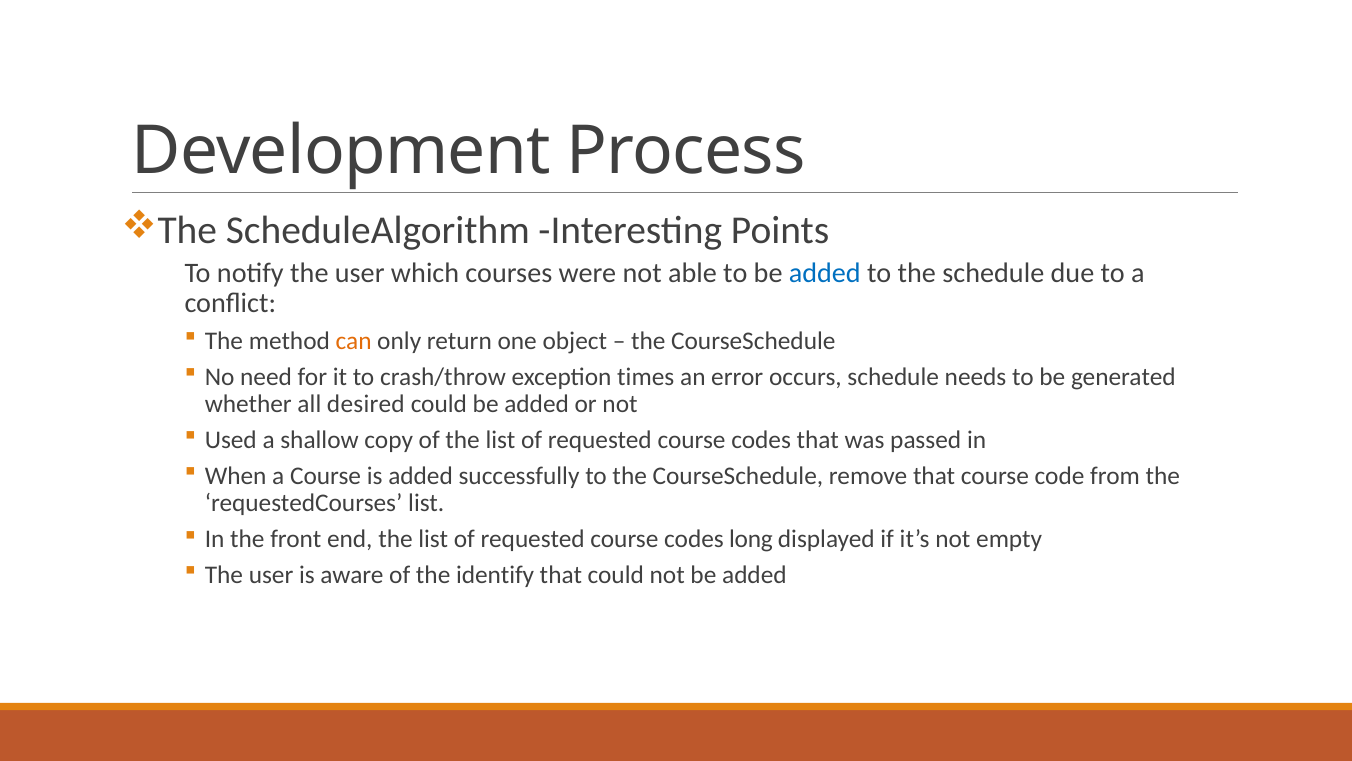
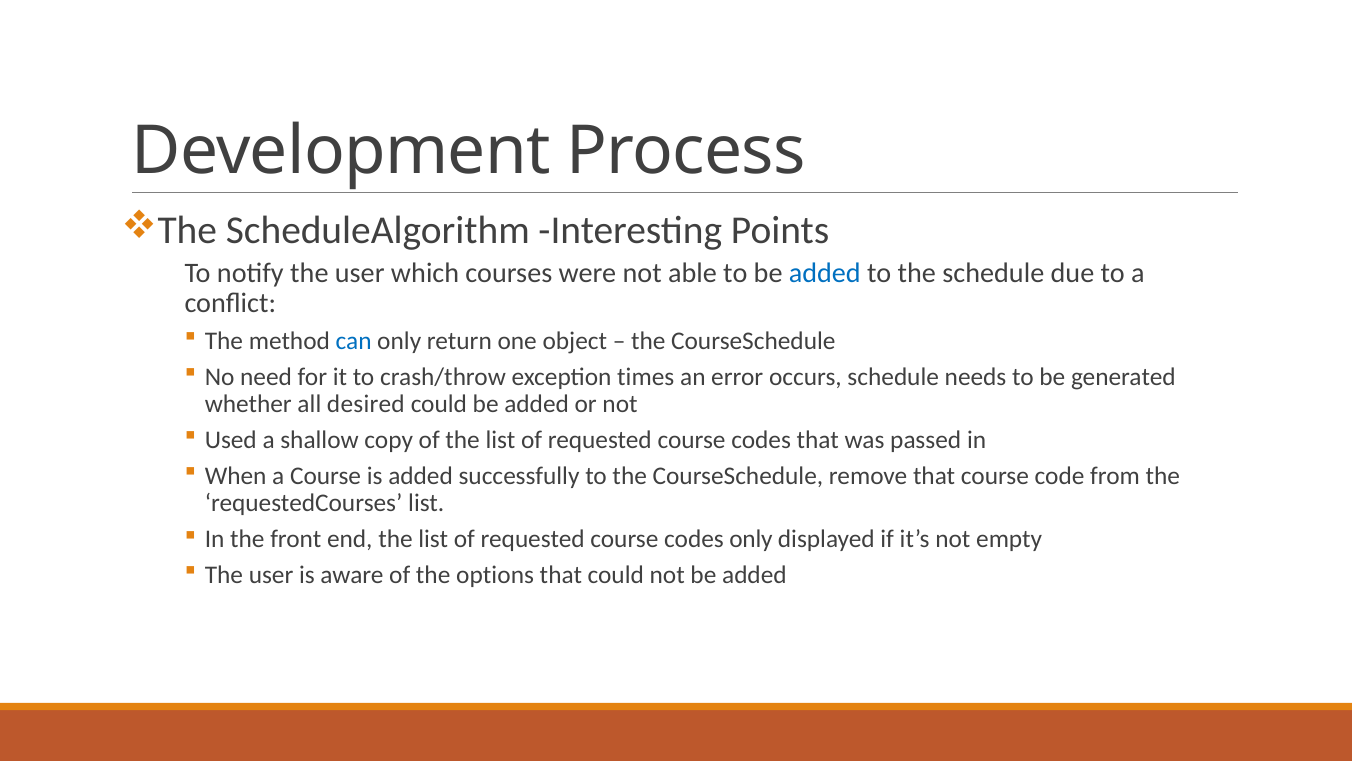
can colour: orange -> blue (354, 341)
codes long: long -> only (751, 539)
identify: identify -> options (495, 575)
